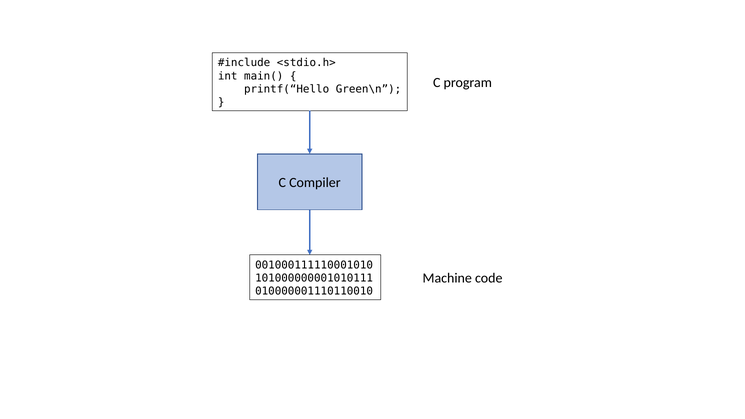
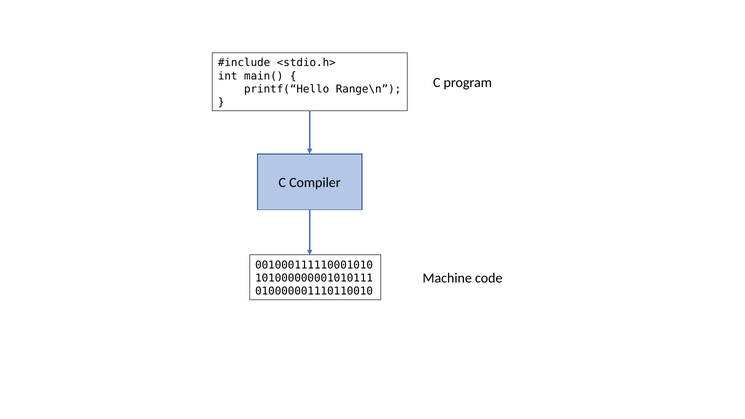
Green\n: Green\n -> Range\n (369, 89)
